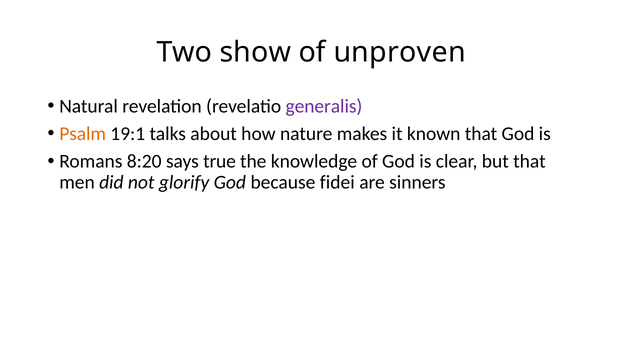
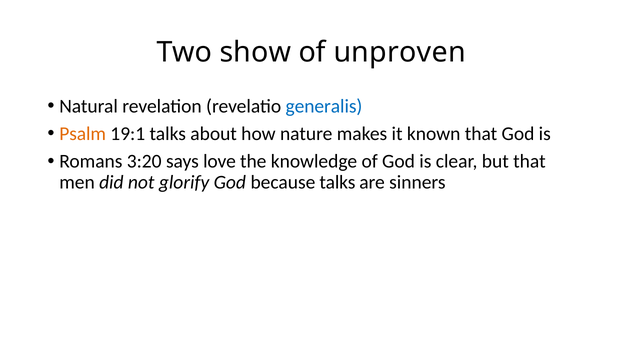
generalis colour: purple -> blue (324, 106)
8:20: 8:20 -> 3:20 (144, 161)
true: true -> love (220, 161)
because fidei: fidei -> talks (337, 182)
